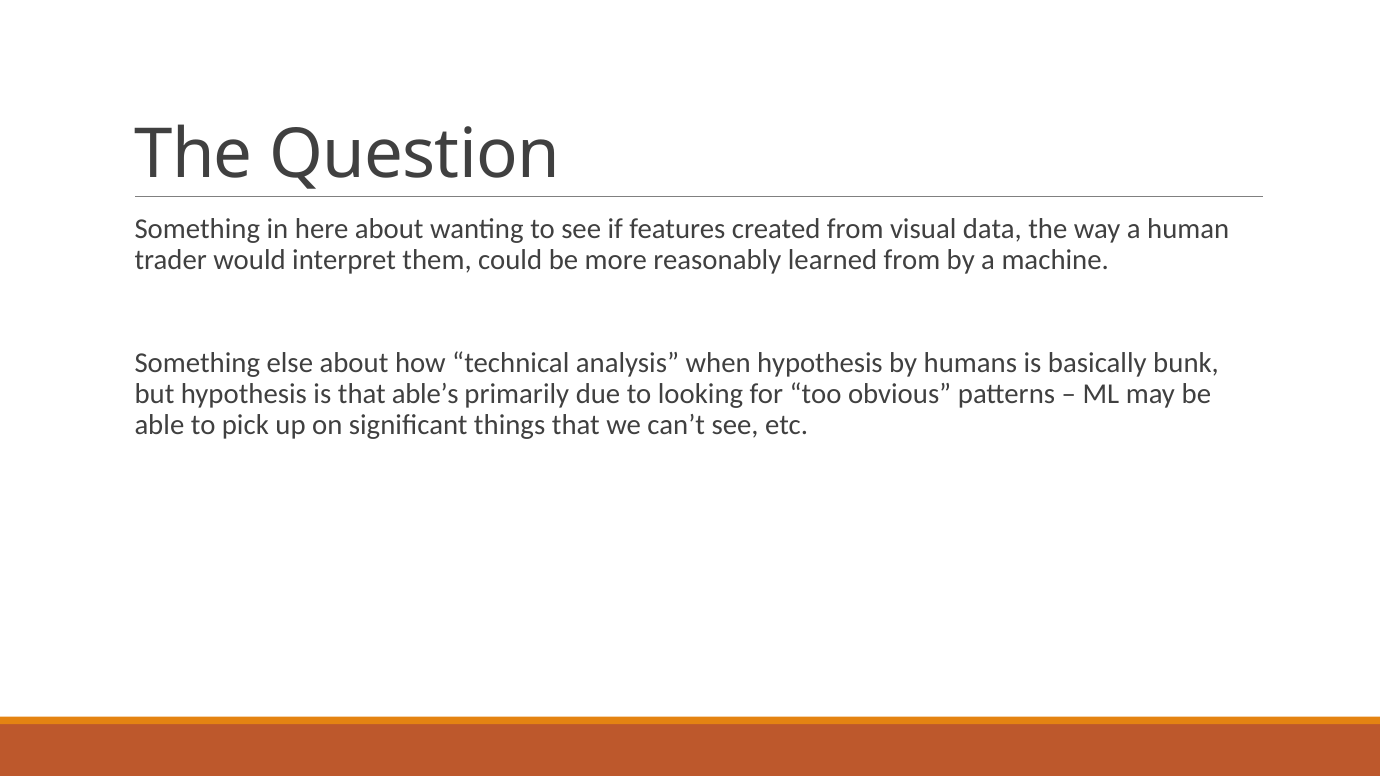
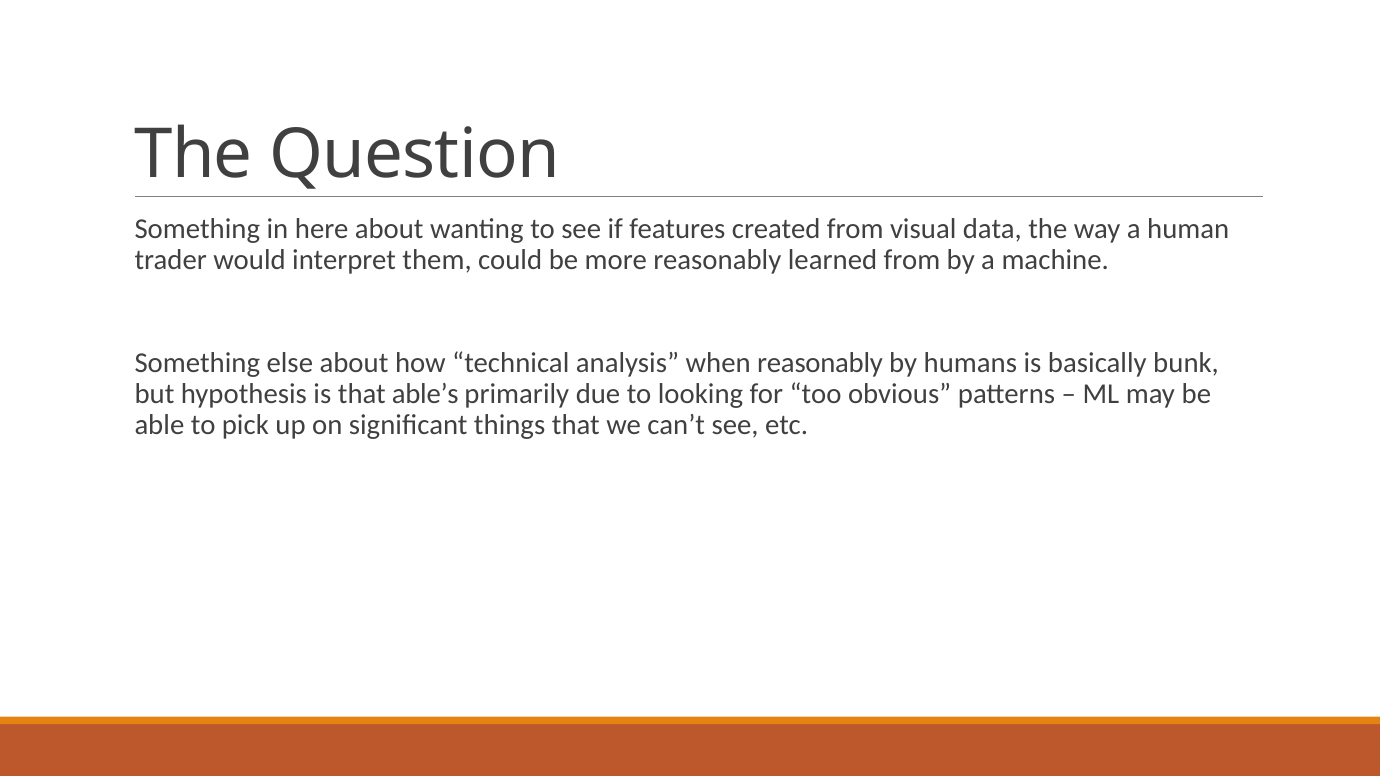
when hypothesis: hypothesis -> reasonably (820, 363)
